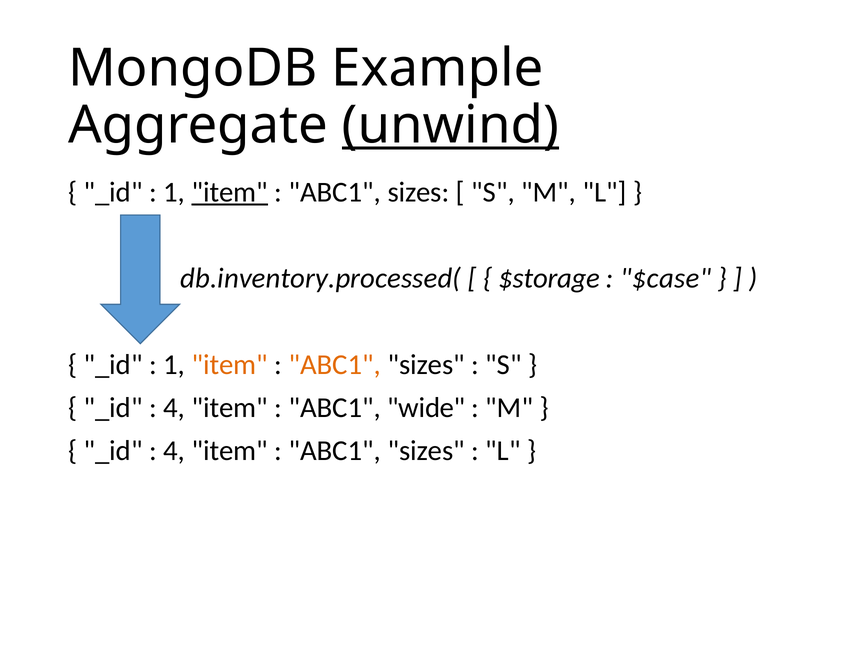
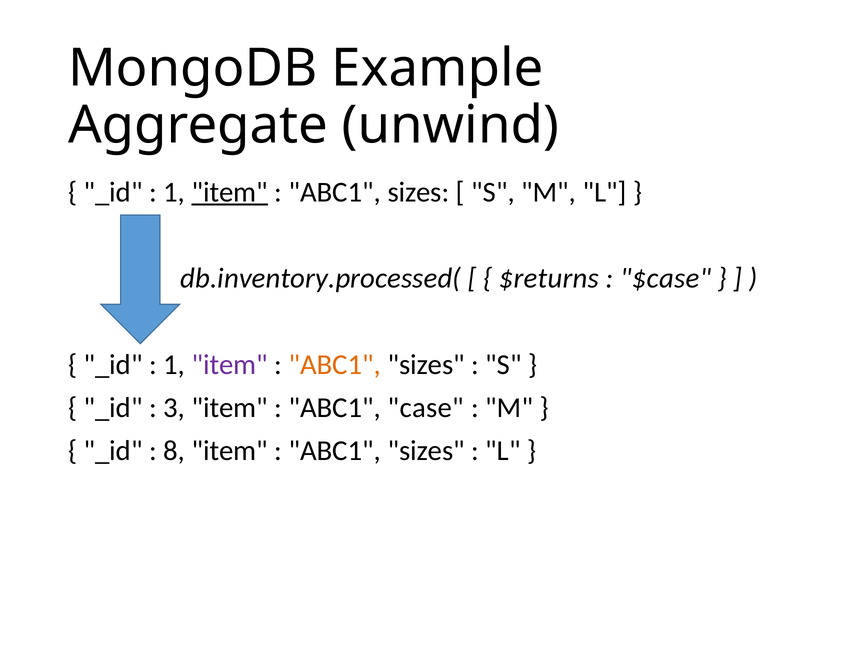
unwind underline: present -> none (450, 125)
$storage: $storage -> $returns (549, 278)
item colour: orange -> purple (230, 365)
4: 4 -> 3 (174, 408)
wide: wide -> case (426, 408)
4: 4 -> 8 (174, 451)
